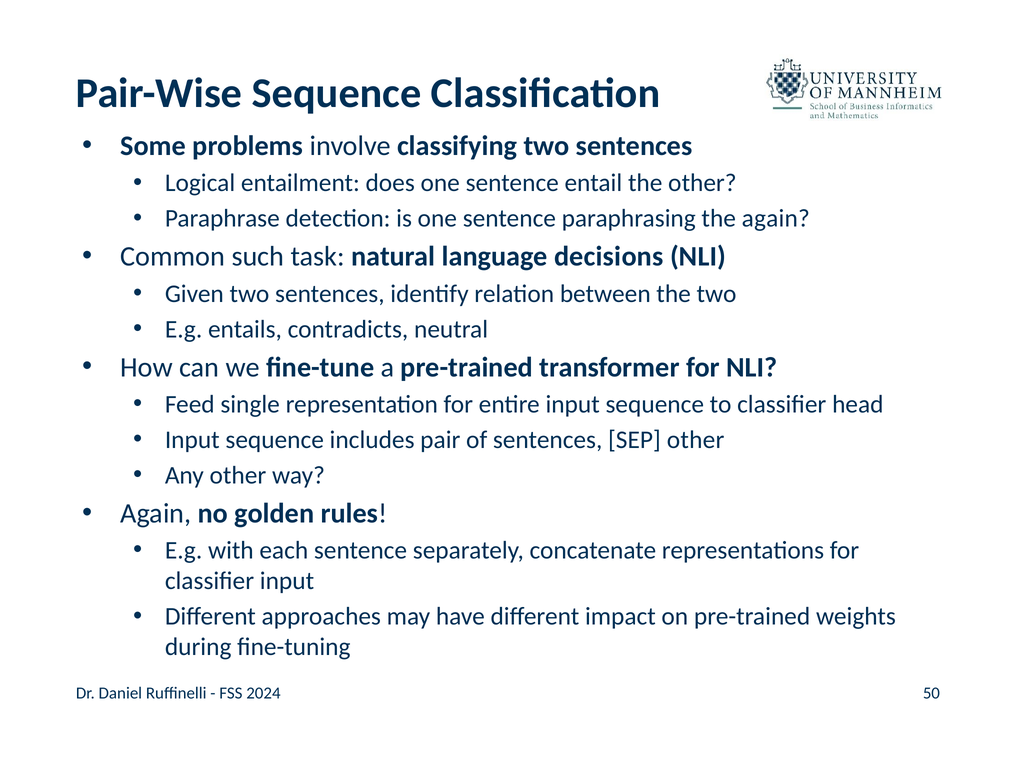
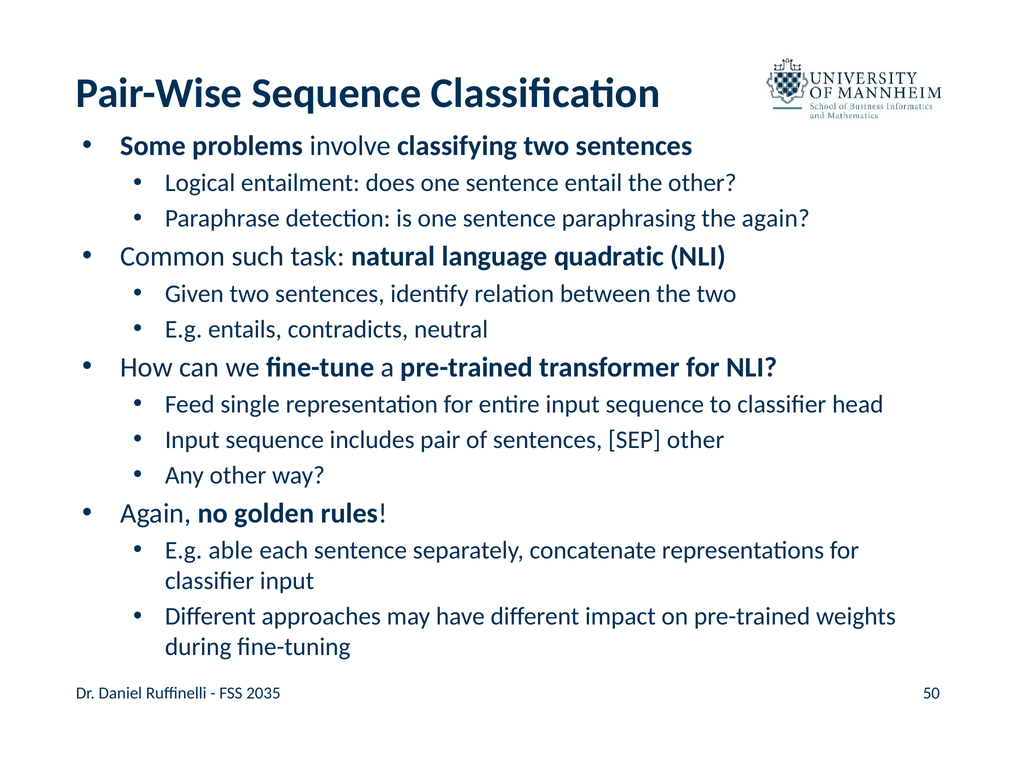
decisions: decisions -> quadratic (609, 257)
with: with -> able (231, 550)
2024: 2024 -> 2035 (263, 693)
